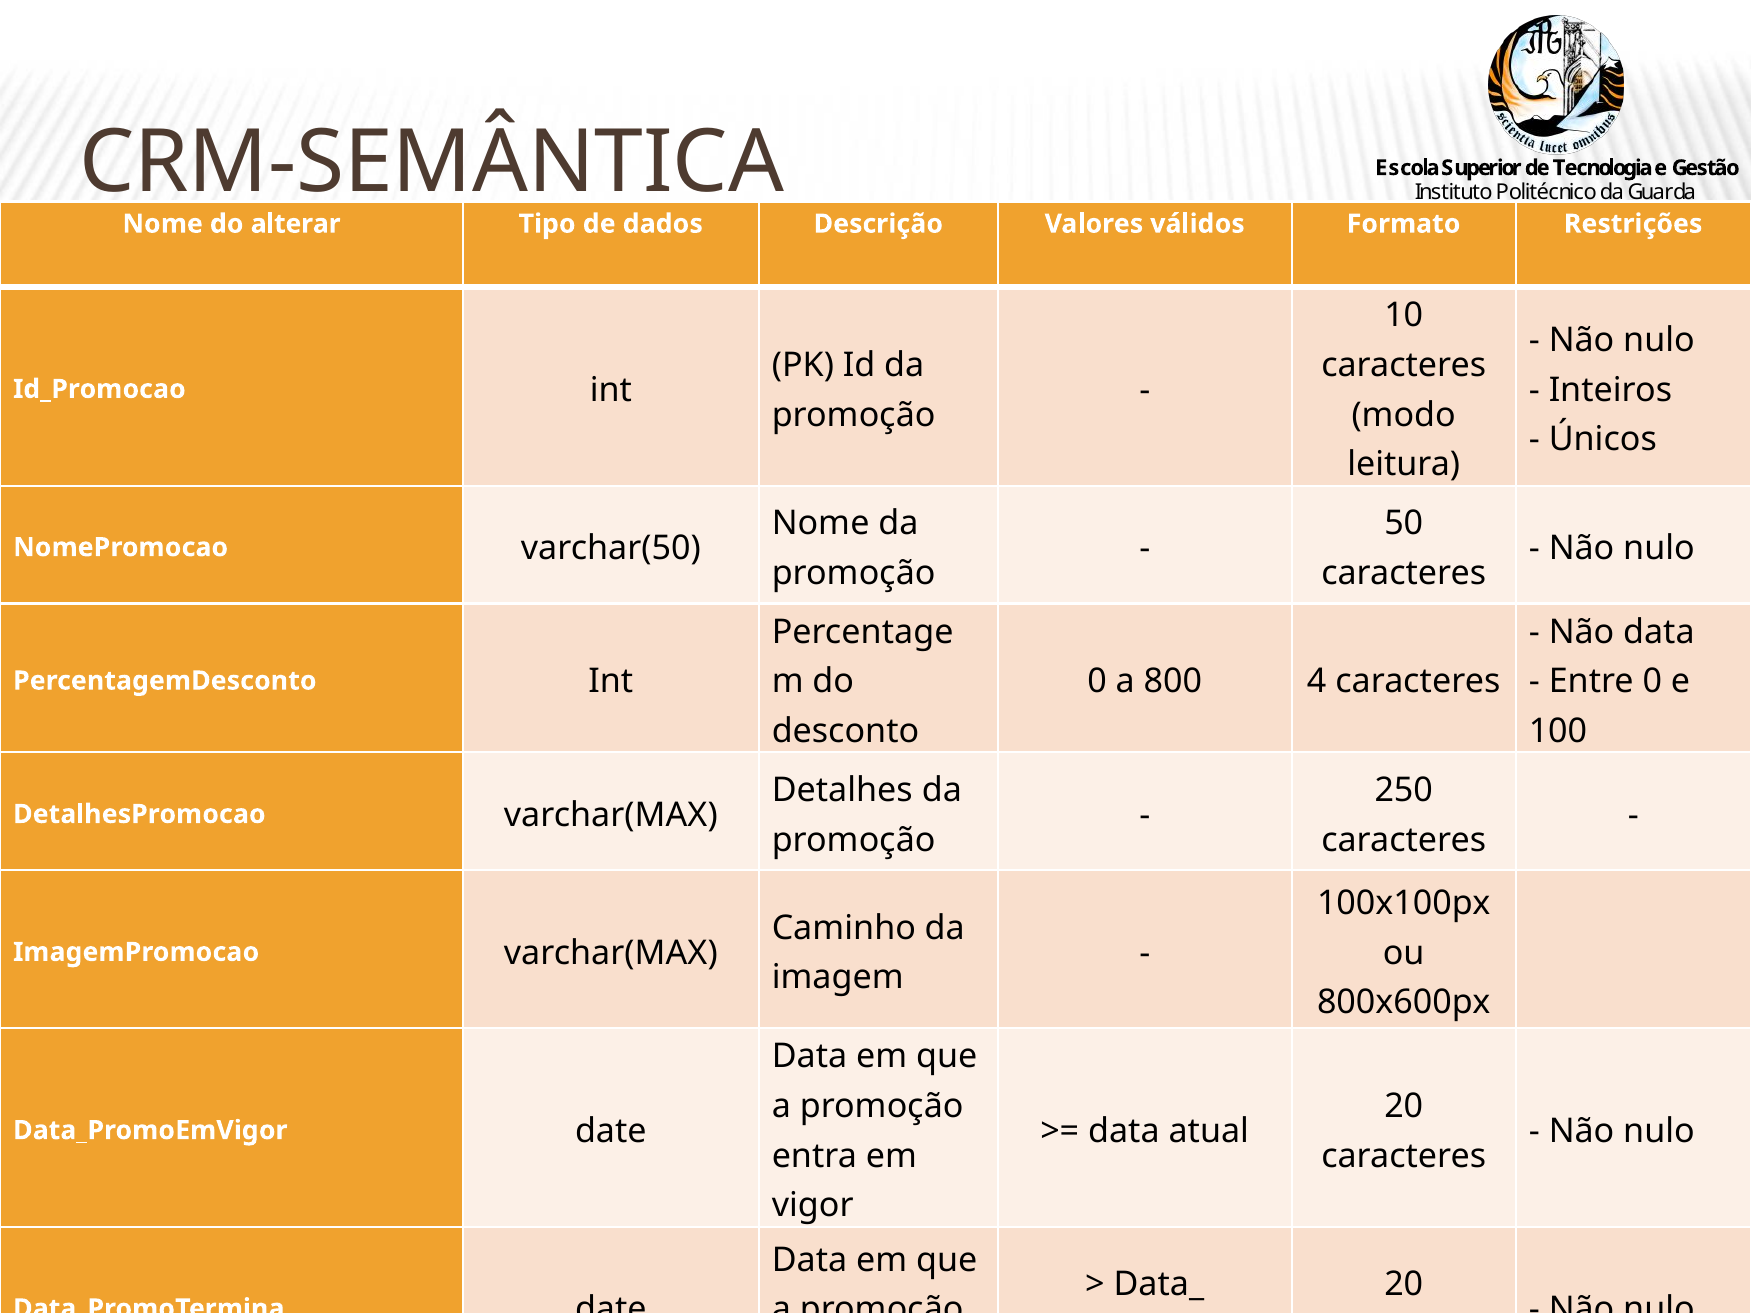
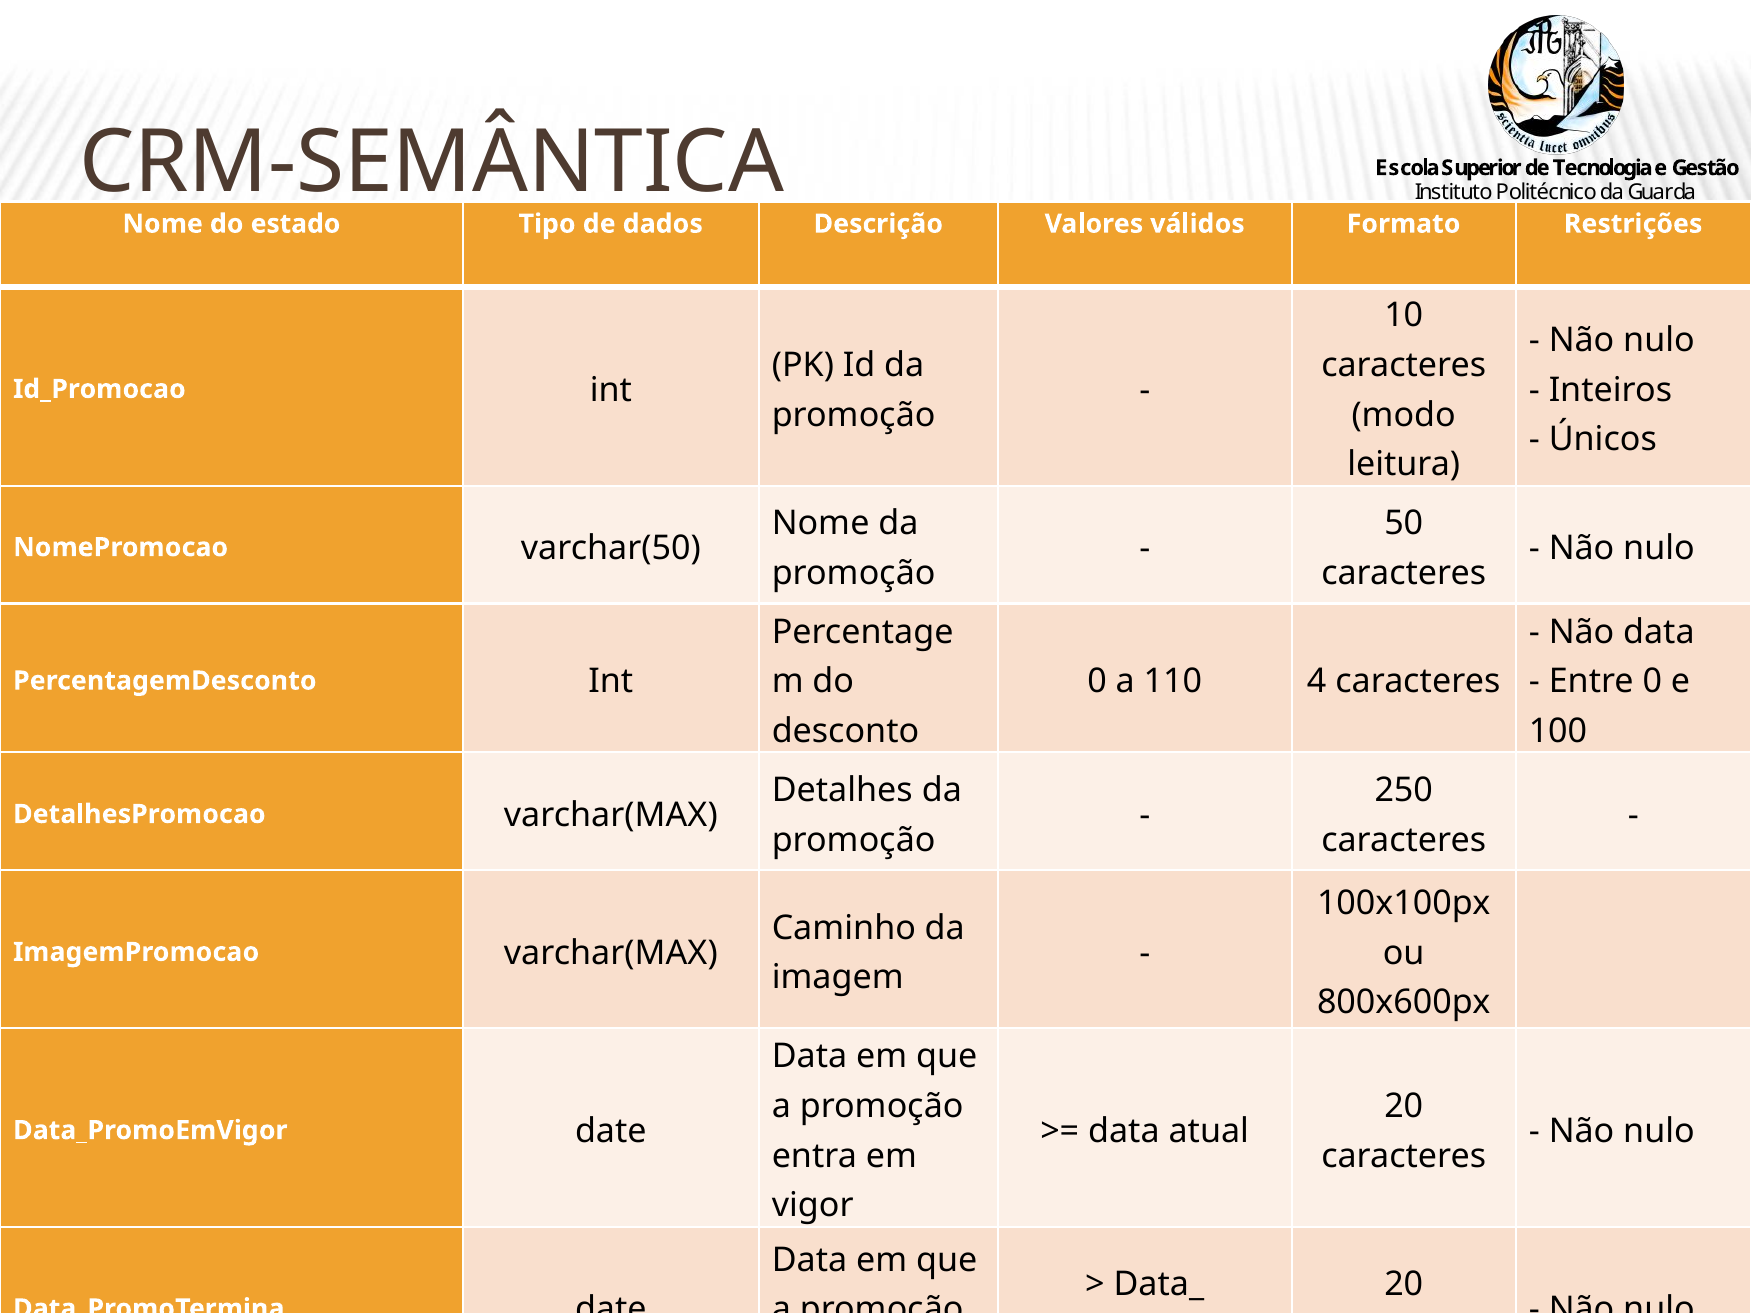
alterar: alterar -> estado (296, 224)
800: 800 -> 110 (1173, 682)
